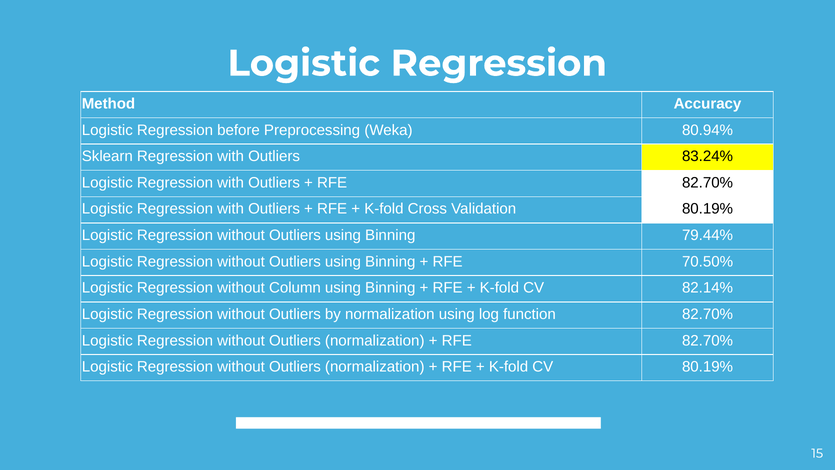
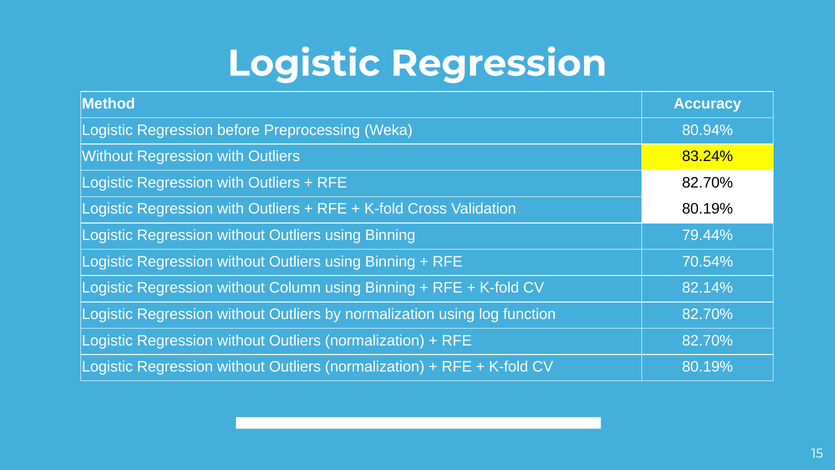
Sklearn: Sklearn -> Without (107, 156)
70.50%: 70.50% -> 70.54% (708, 261)
